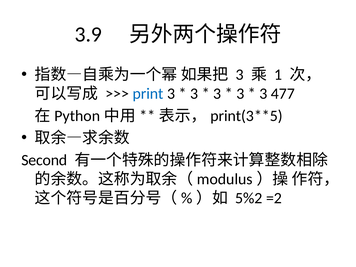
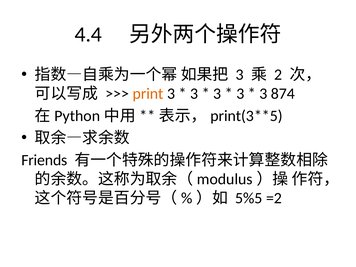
3.9: 3.9 -> 4.4 (88, 34)
1: 1 -> 2 (278, 75)
print colour: blue -> orange (148, 94)
477: 477 -> 874 (283, 94)
Second: Second -> Friends (44, 160)
5%2: 5%2 -> 5%5 (249, 198)
